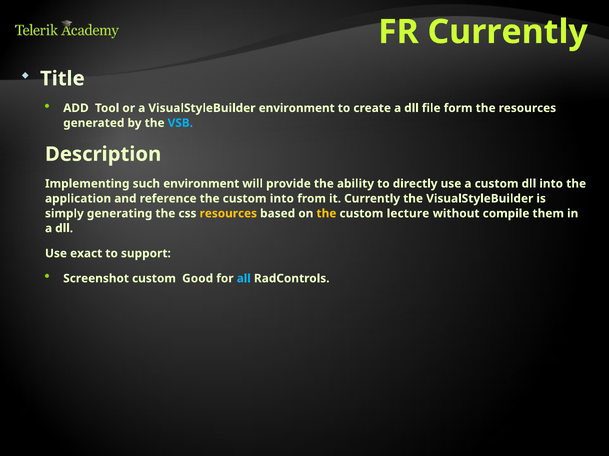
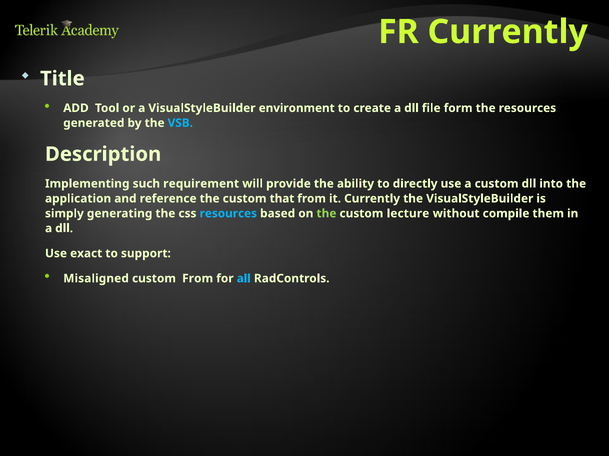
such environment: environment -> requirement (201, 184)
custom into: into -> that (282, 199)
resources colour: yellow -> light blue (228, 214)
the colour: yellow -> light green (326, 214)
Screenshot: Screenshot -> Misaligned (96, 279)
custom Good: Good -> From (198, 279)
